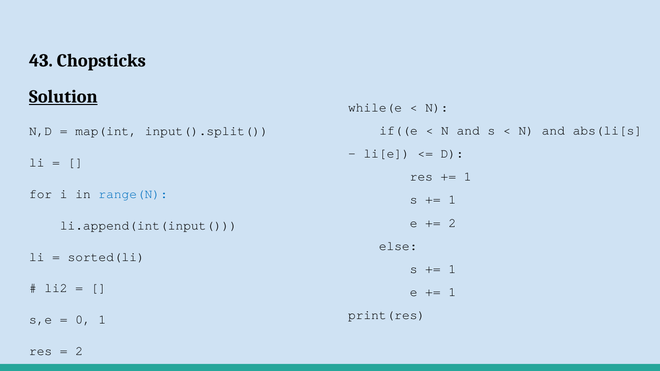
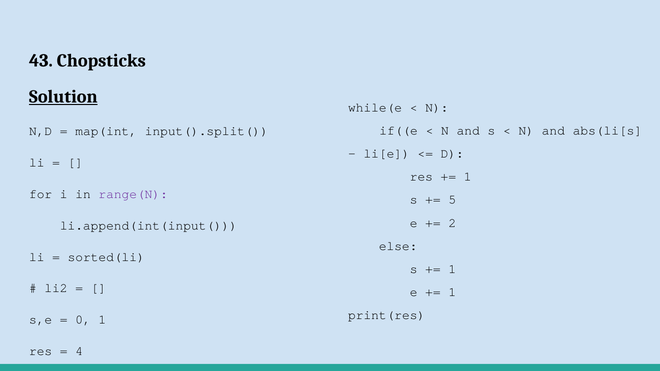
range(N colour: blue -> purple (133, 194)
1: 1 -> 5 (452, 200)
2: 2 -> 4 (79, 351)
